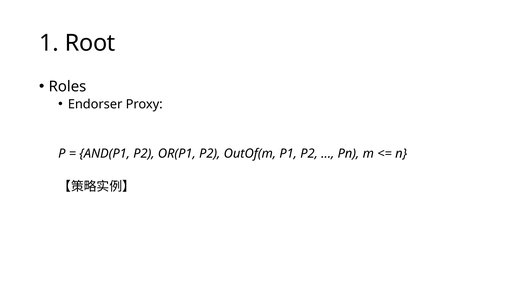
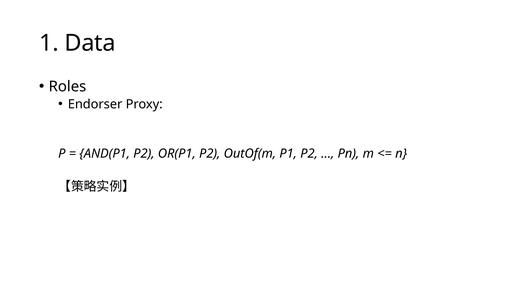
Root: Root -> Data (90, 43)
